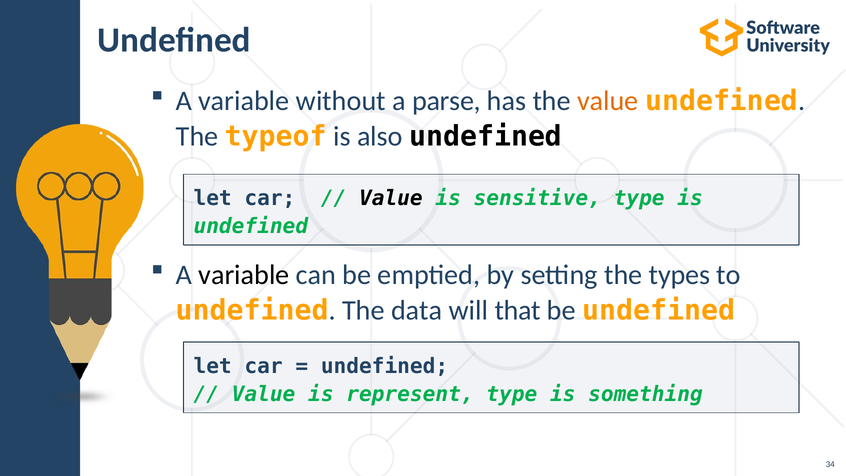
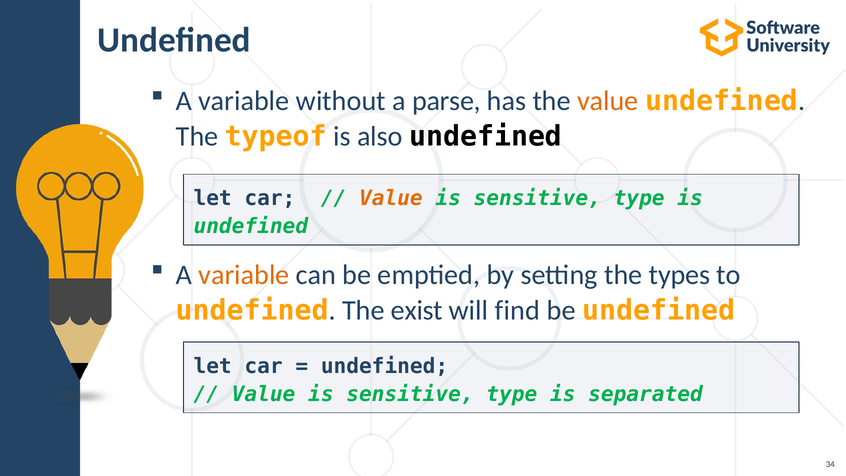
Value colour: black -> orange (391, 198)
variable colour: black -> orange (244, 275)
data: data -> exist (417, 310)
that: that -> find (517, 310)
represent: represent -> sensitive (410, 394)
something: something -> separated (645, 394)
